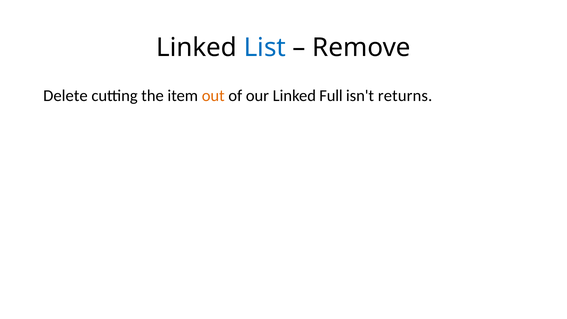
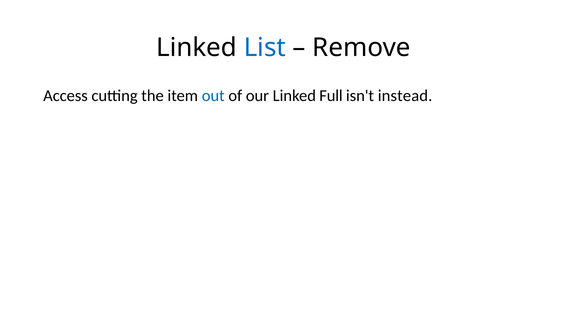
Delete: Delete -> Access (65, 96)
out colour: orange -> blue (213, 96)
returns: returns -> instead (405, 96)
